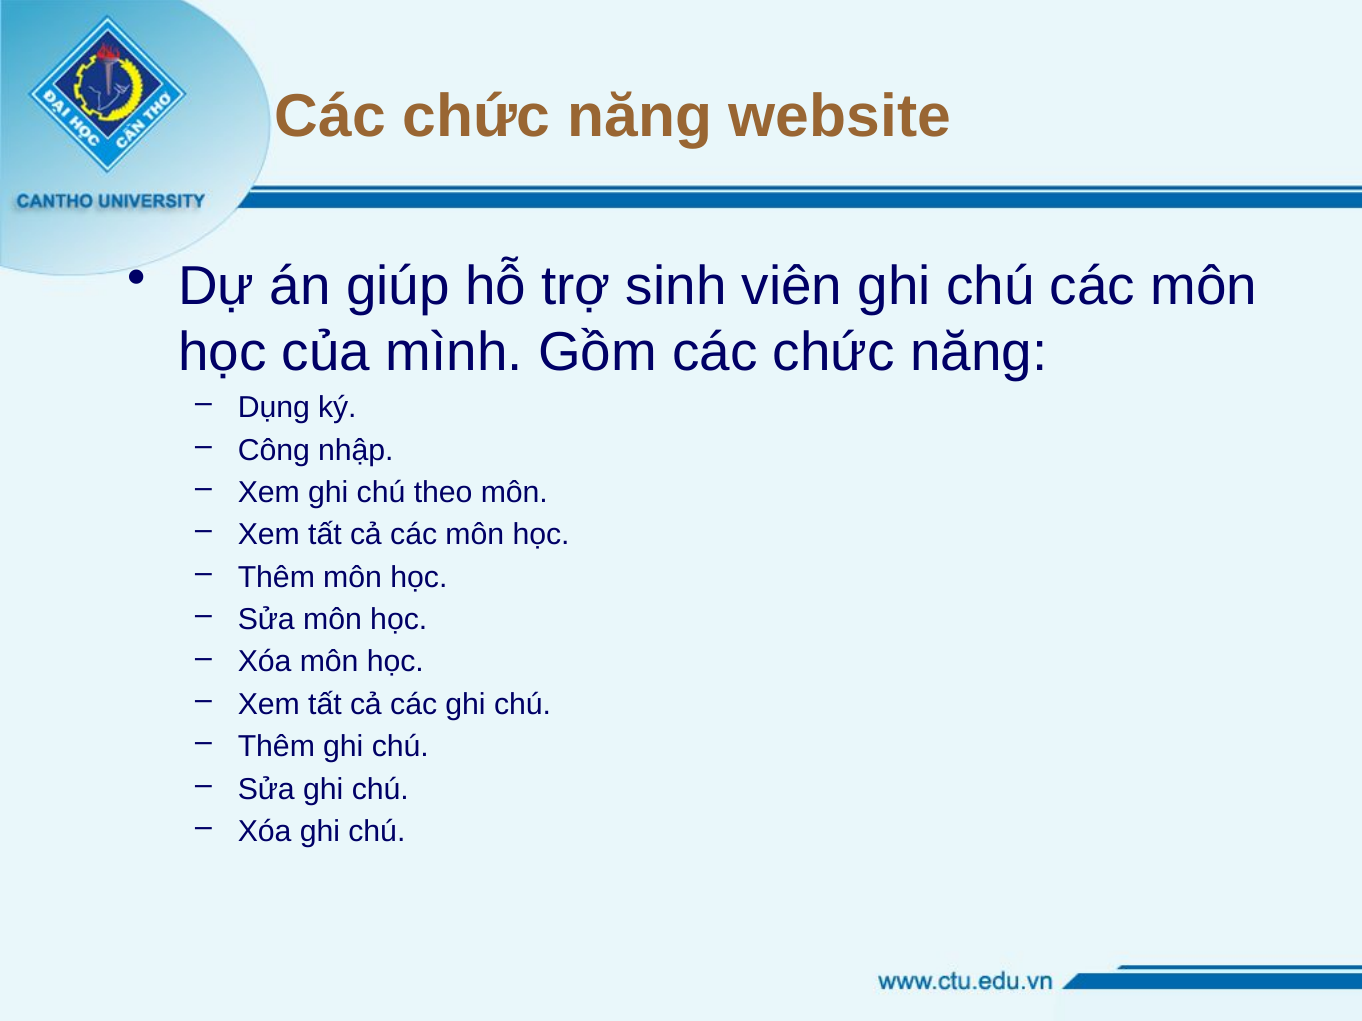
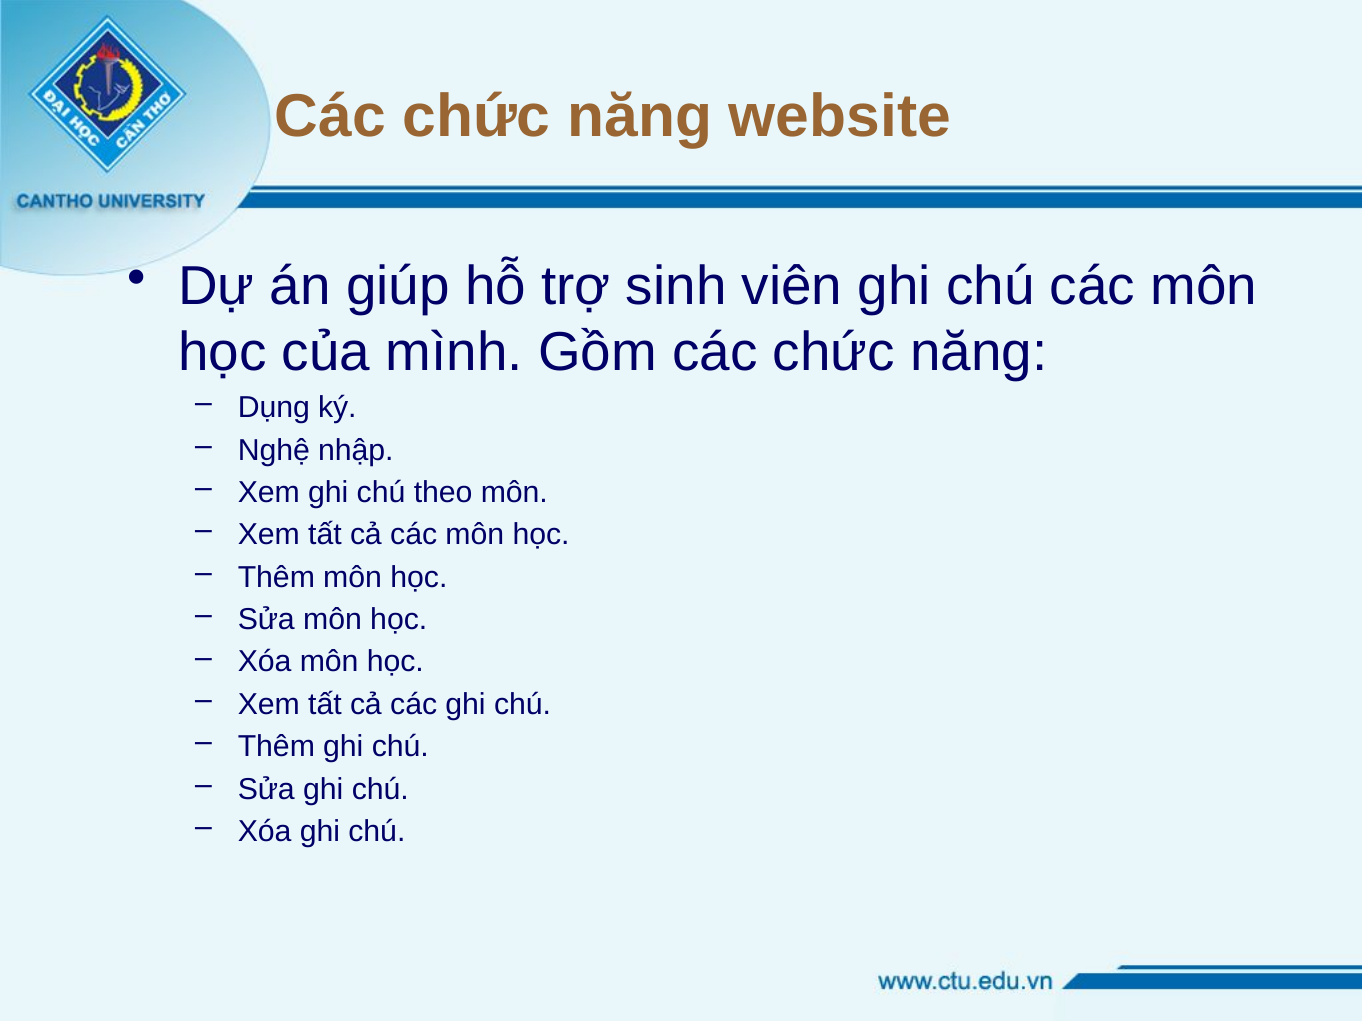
Công: Công -> Nghệ (274, 451)
